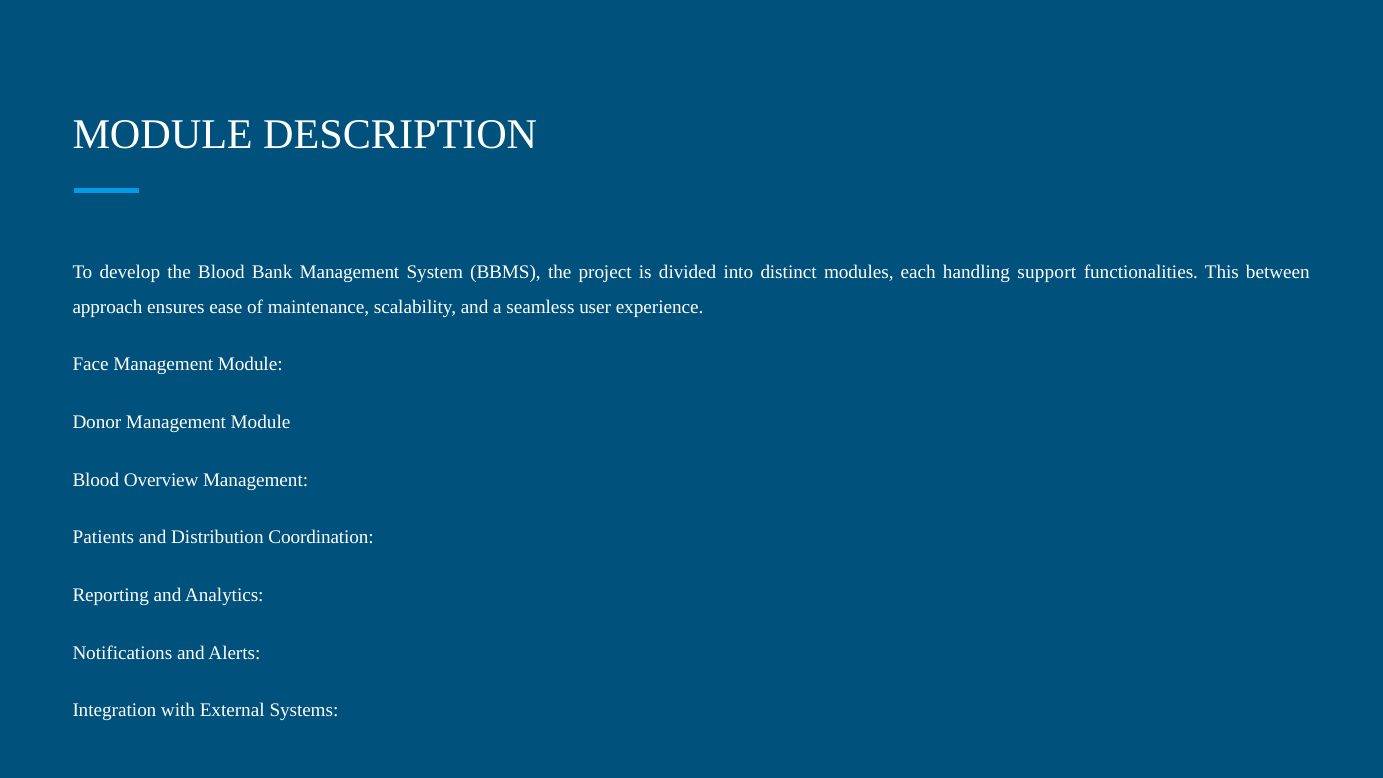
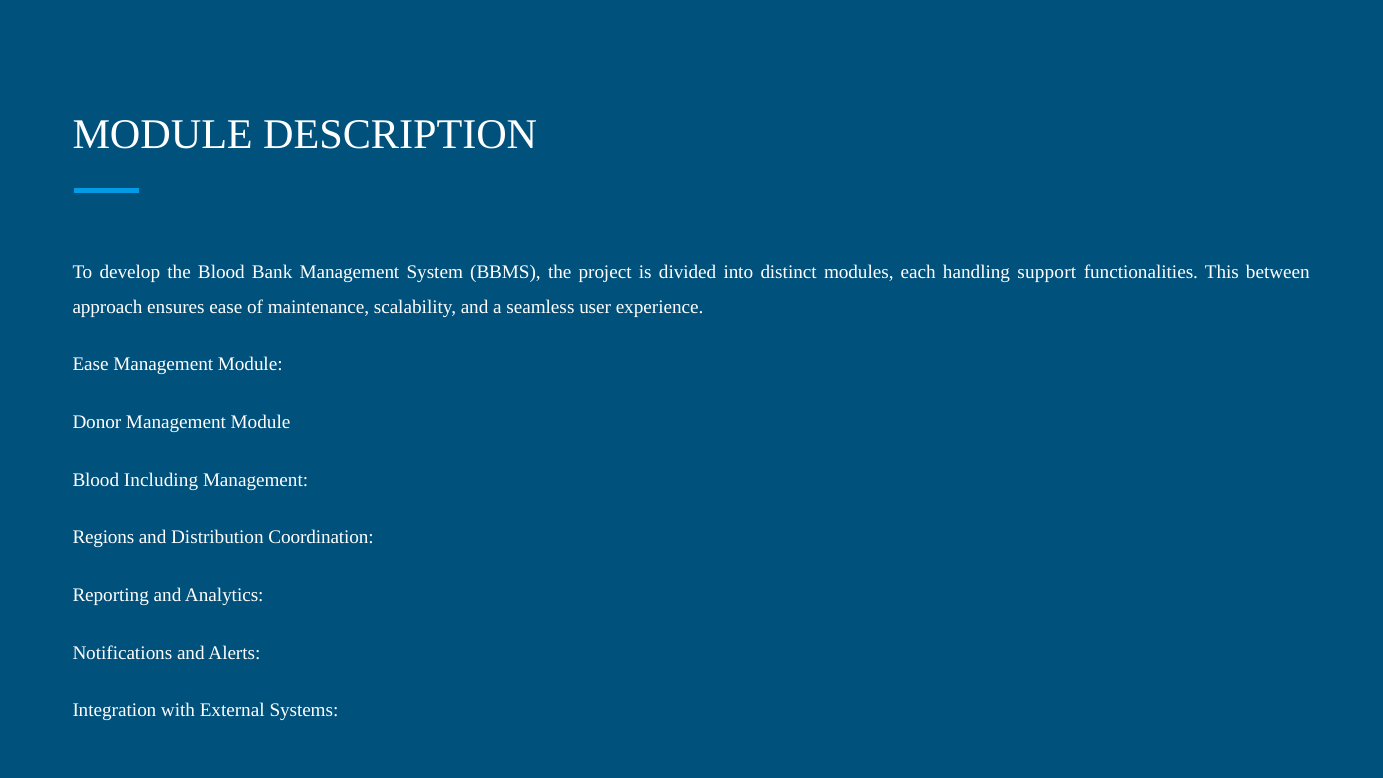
Face: Face -> Ease (91, 365)
Overview: Overview -> Including (161, 480)
Patients: Patients -> Regions (103, 538)
